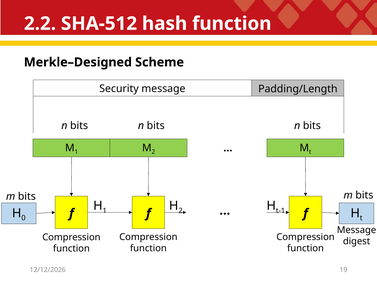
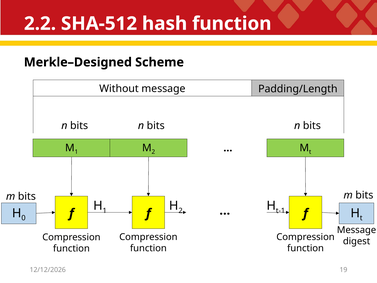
Security: Security -> Without (119, 89)
